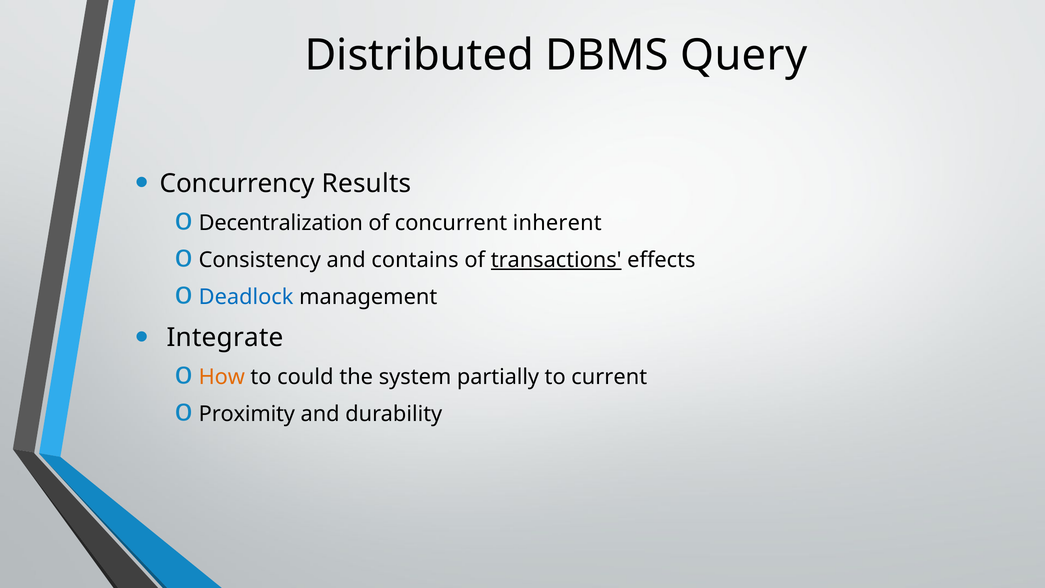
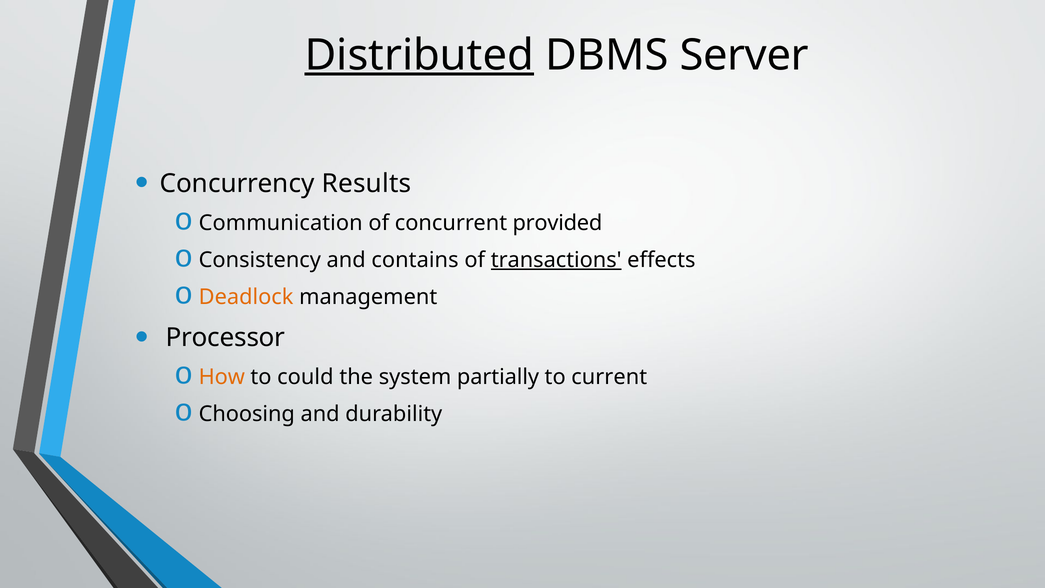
Distributed underline: none -> present (419, 55)
Query: Query -> Server (744, 55)
Decentralization: Decentralization -> Communication (281, 223)
inherent: inherent -> provided (557, 223)
Deadlock colour: blue -> orange (246, 297)
Integrate: Integrate -> Processor (225, 338)
Proximity: Proximity -> Choosing (247, 414)
